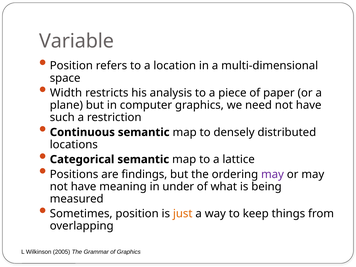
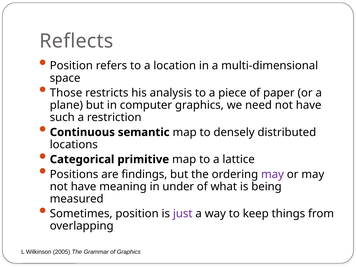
Variable: Variable -> Reflects (76, 41)
Width: Width -> Those (66, 93)
Categorical semantic: semantic -> primitive (143, 159)
just colour: orange -> purple (183, 214)
